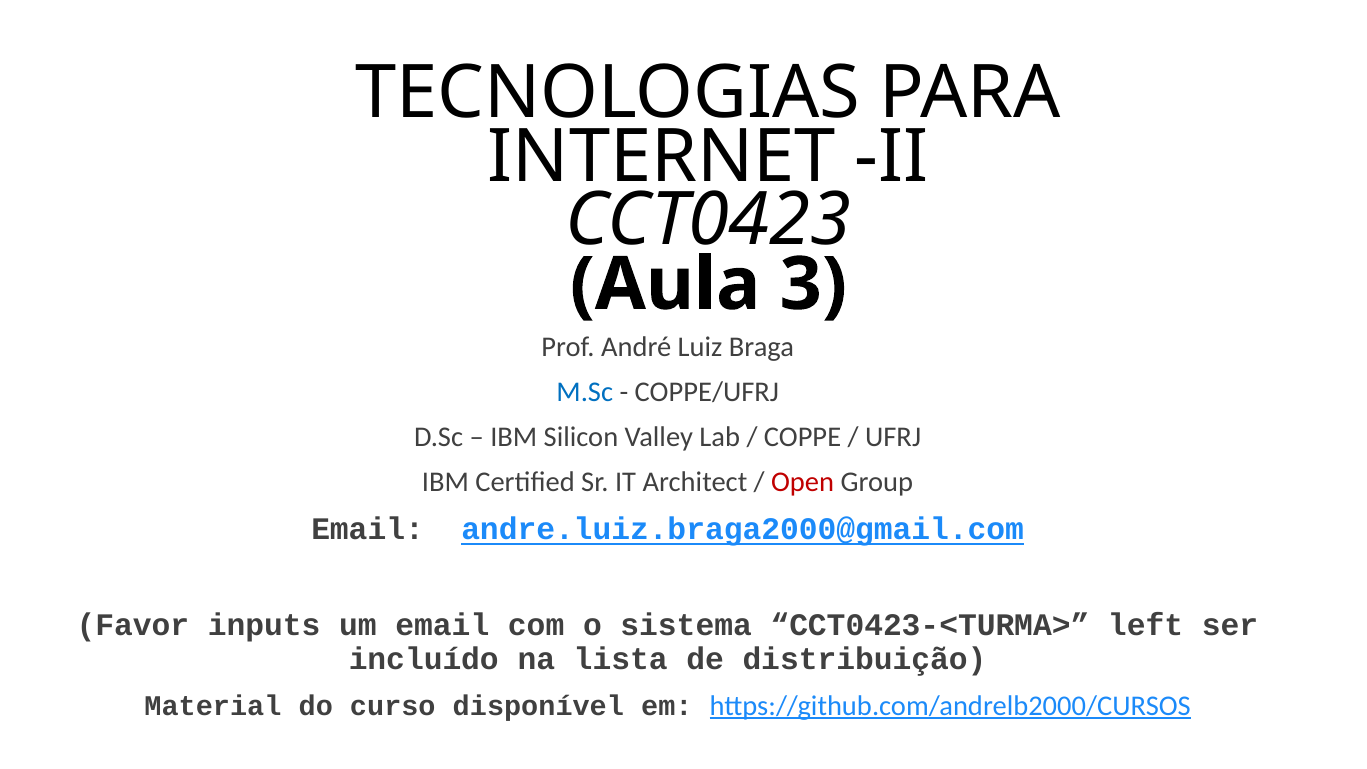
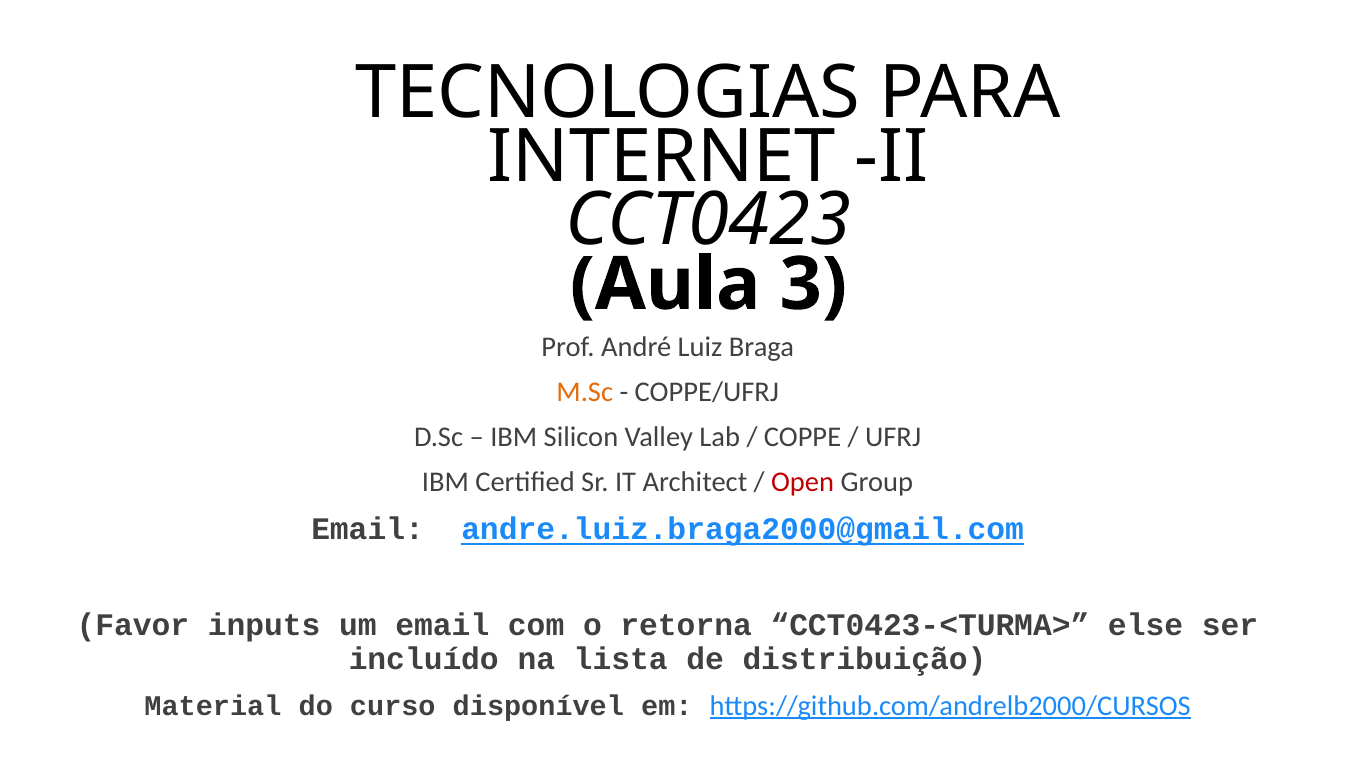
M.Sc colour: blue -> orange (585, 392)
sistema: sistema -> retorna (686, 625)
left: left -> else (1146, 625)
